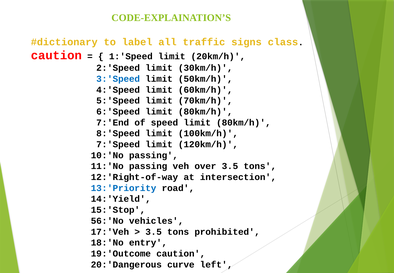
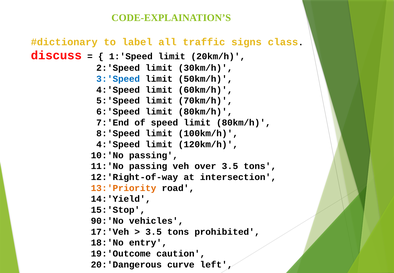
caution: caution -> discuss (56, 55)
7:'Speed: 7:'Speed -> 4:'Speed (118, 144)
13:'Priority colour: blue -> orange (124, 188)
56:'No: 56:'No -> 90:'No (107, 221)
